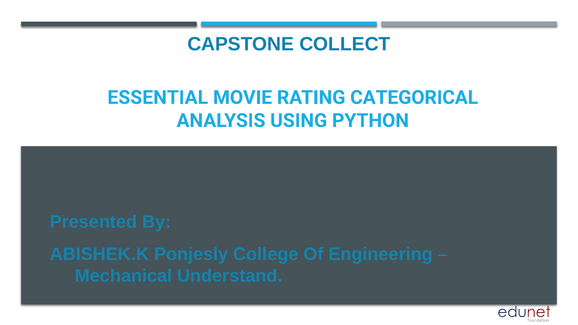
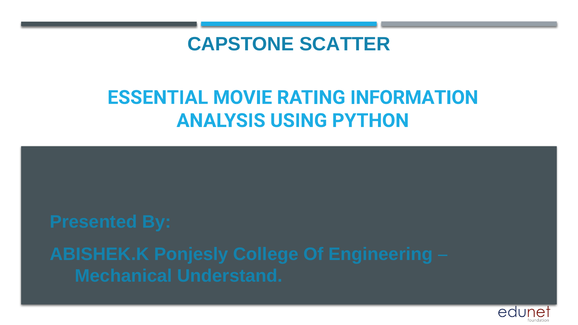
COLLECT: COLLECT -> SCATTER (345, 44)
CATEGORICAL: CATEGORICAL -> INFORMATION (414, 98)
